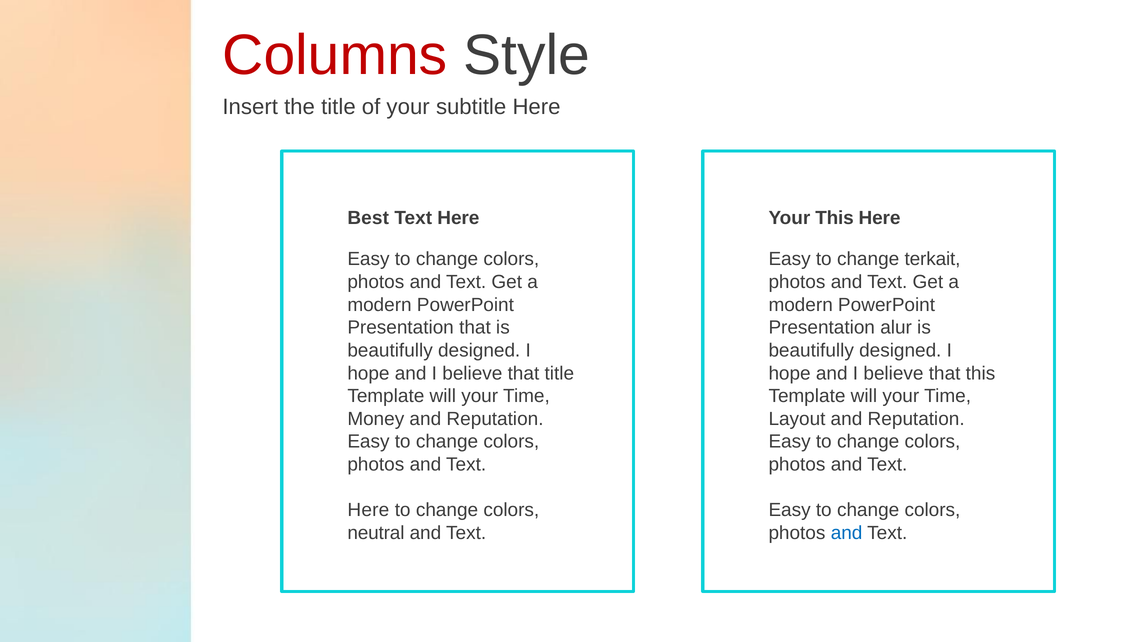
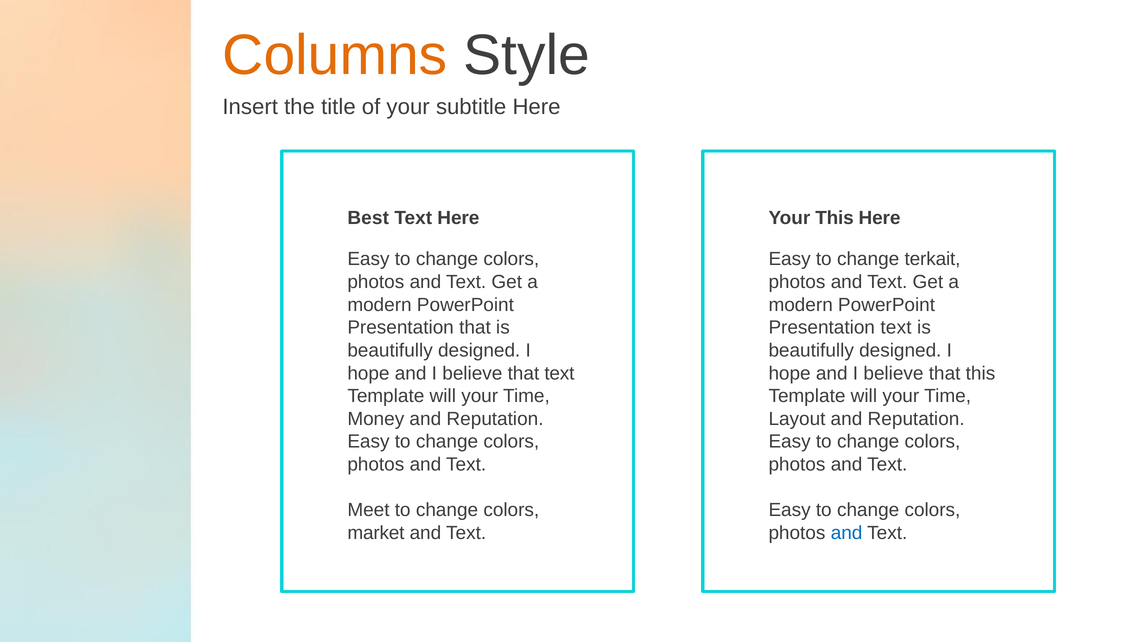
Columns colour: red -> orange (335, 55)
Presentation alur: alur -> text (896, 327)
that title: title -> text (559, 373)
Here: Here -> Meet (368, 510)
neutral: neutral -> market (376, 533)
